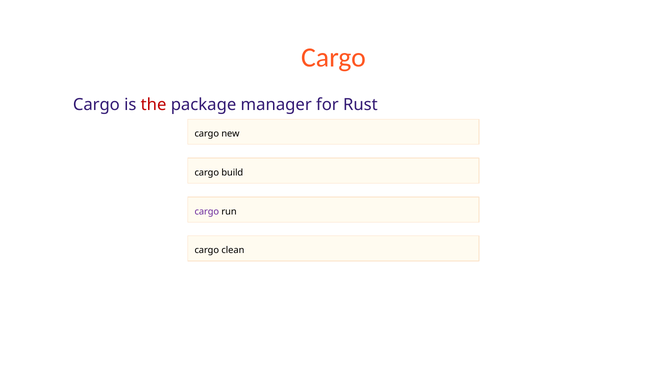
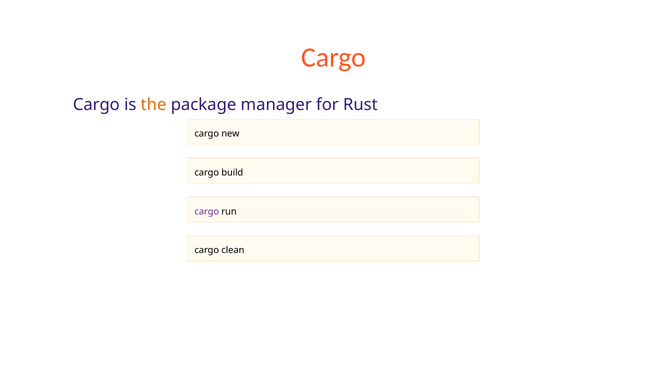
the colour: red -> orange (154, 105)
